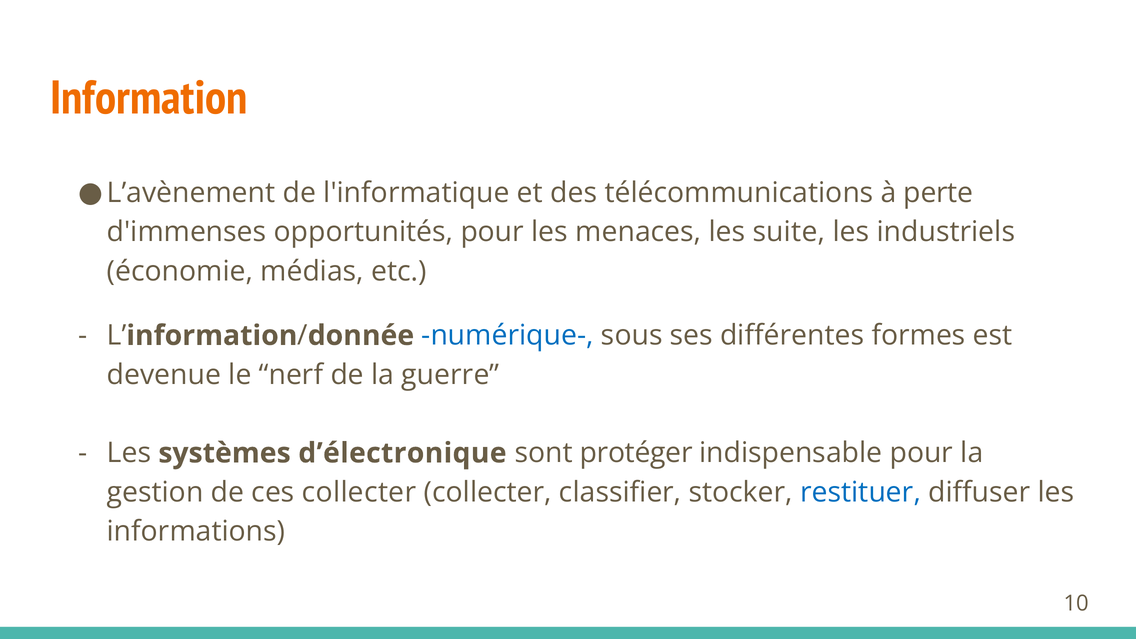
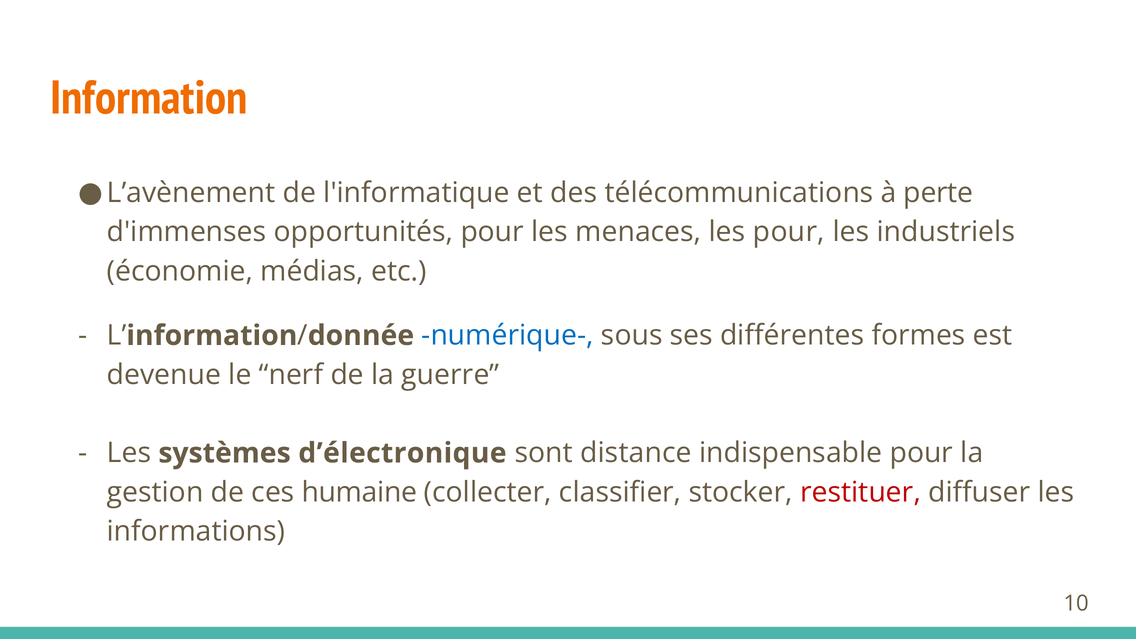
les suite: suite -> pour (789, 232)
protéger: protéger -> distance (636, 453)
ces collecter: collecter -> humaine (359, 492)
restituer colour: blue -> red (860, 492)
